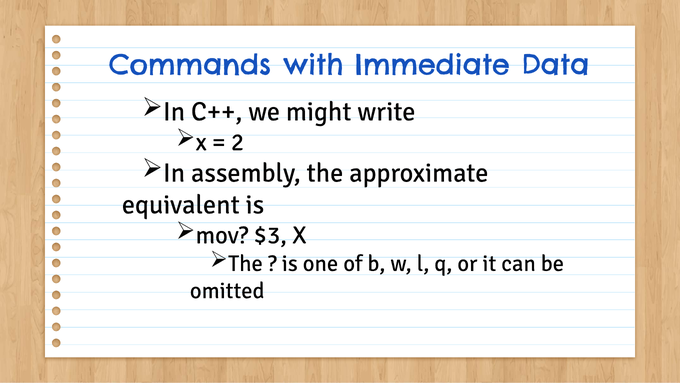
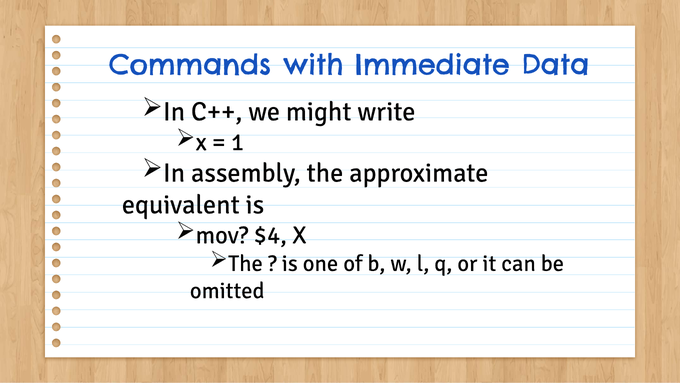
2: 2 -> 1 (237, 142)
$3: $3 -> $4 (270, 235)
